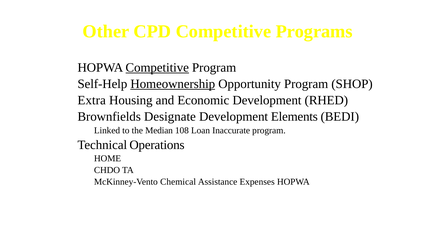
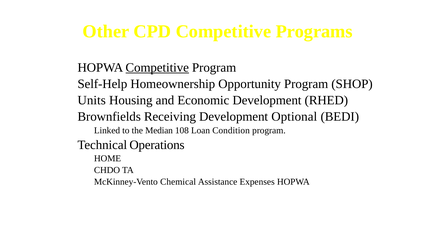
Homeownership underline: present -> none (173, 84)
Extra: Extra -> Units (92, 101)
Designate: Designate -> Receiving (170, 117)
Elements: Elements -> Optional (294, 117)
Inaccurate: Inaccurate -> Condition (231, 131)
